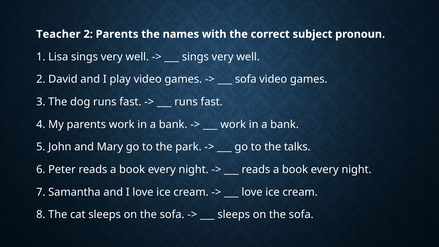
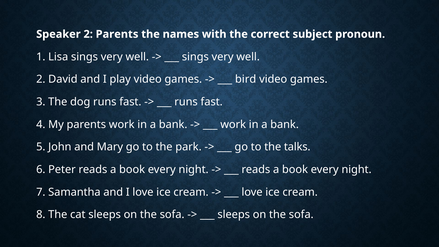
Teacher: Teacher -> Speaker (58, 34)
sofa: sofa -> bird (246, 79)
